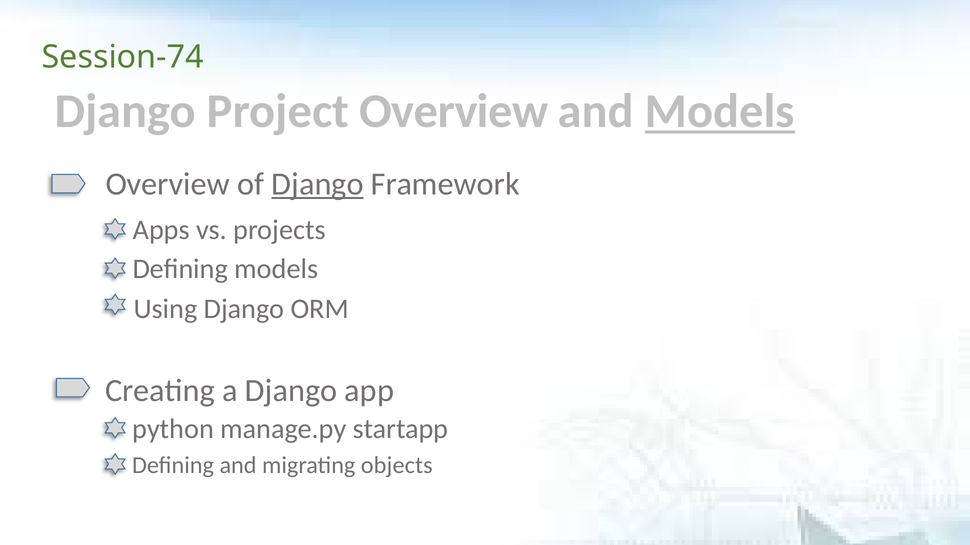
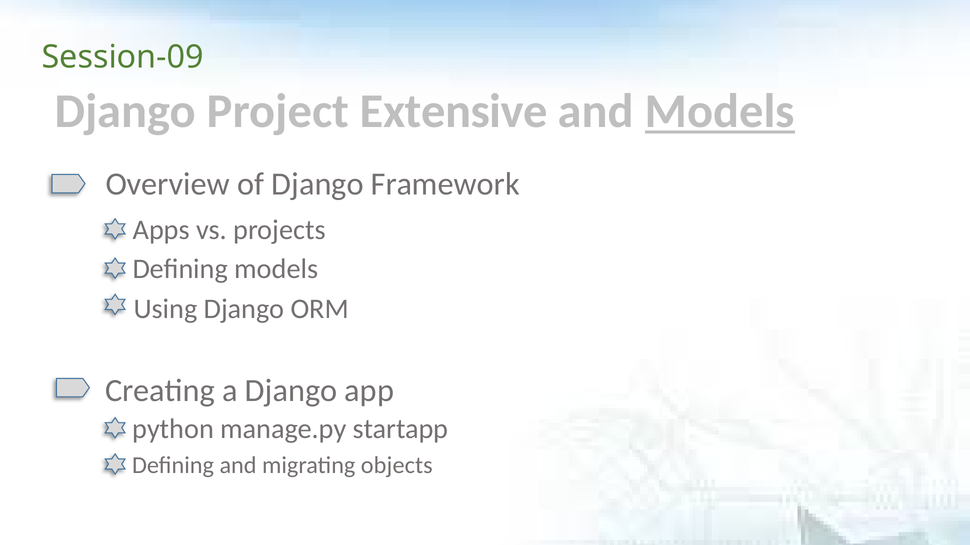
Session-74: Session-74 -> Session-09 (123, 57)
Project Overview: Overview -> Extensive (454, 111)
Django underline: present -> none (318, 184)
